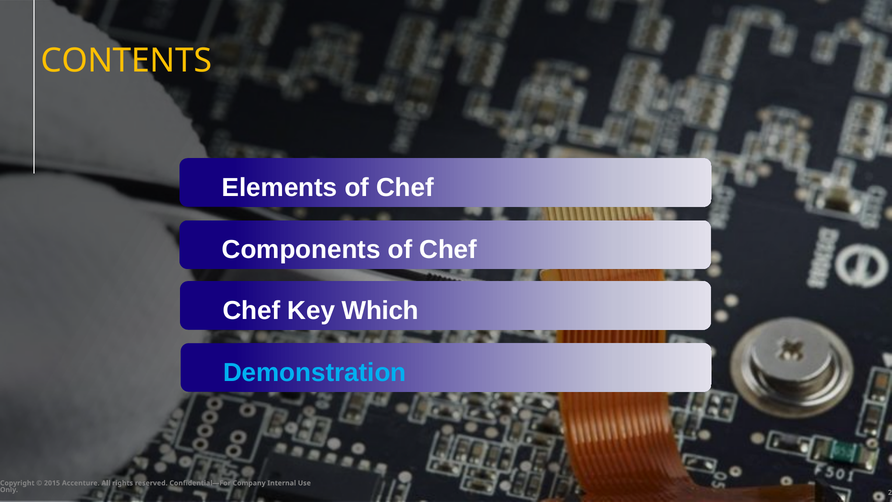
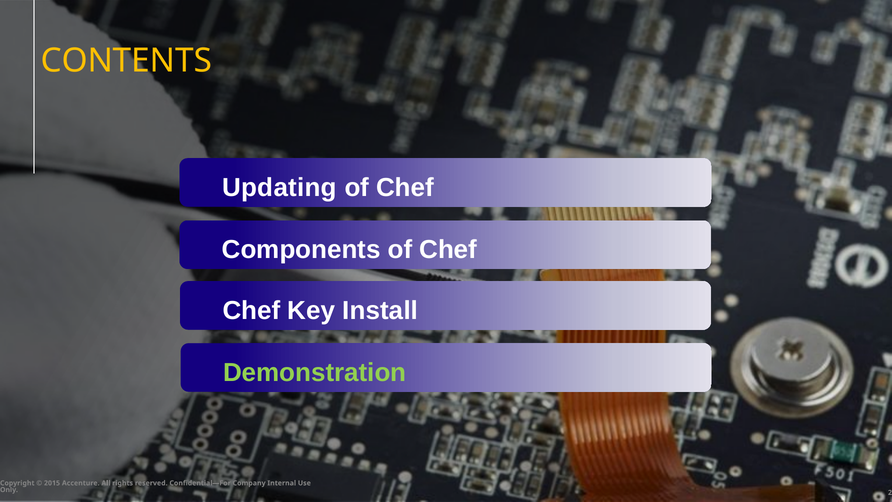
Elements: Elements -> Updating (280, 187)
Which: Which -> Install (380, 310)
Demonstration colour: light blue -> light green (315, 372)
